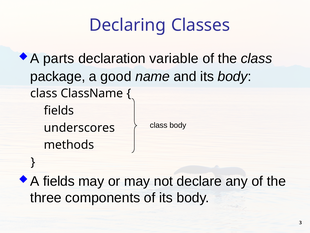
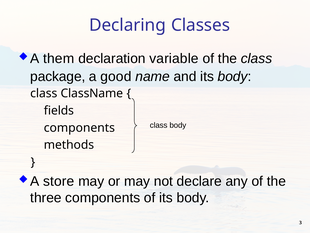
parts: parts -> them (59, 58)
underscores: underscores -> components (79, 127)
A fields: fields -> store (59, 181)
